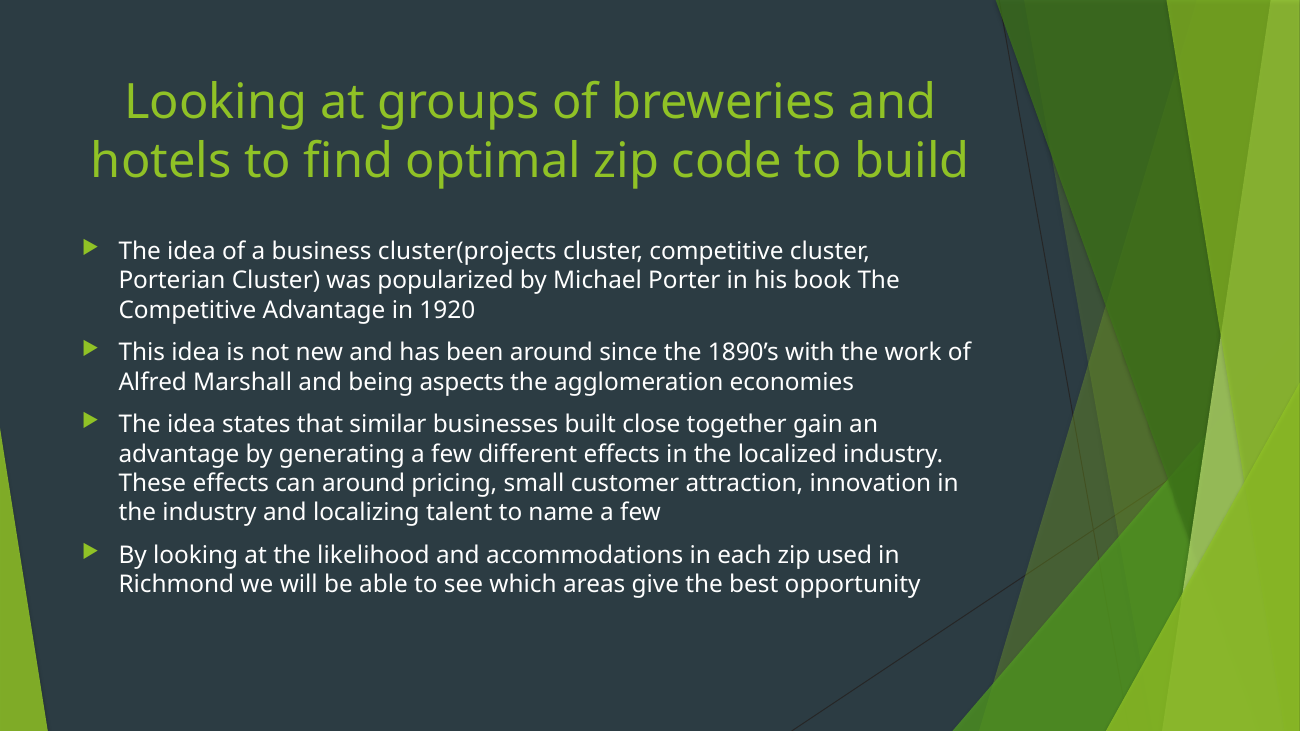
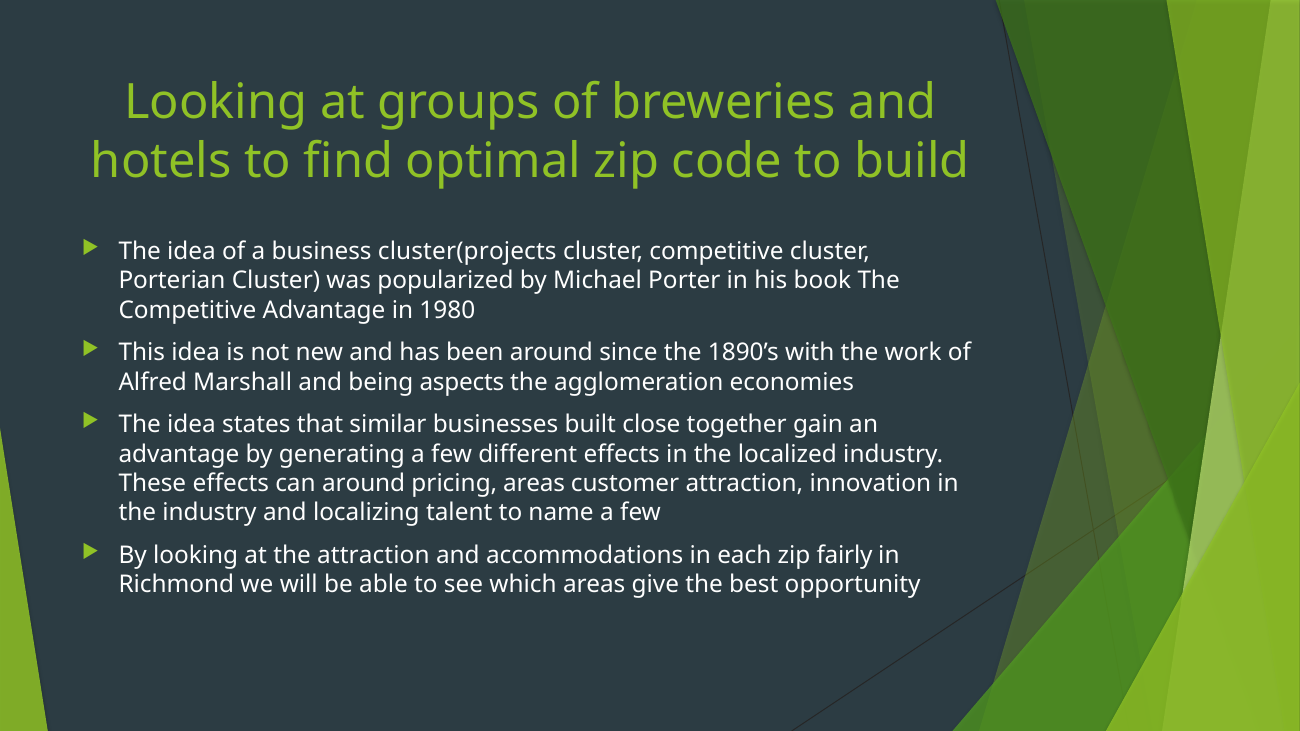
1920: 1920 -> 1980 (447, 310)
pricing small: small -> areas (534, 483)
the likelihood: likelihood -> attraction (373, 555)
used: used -> fairly (845, 555)
